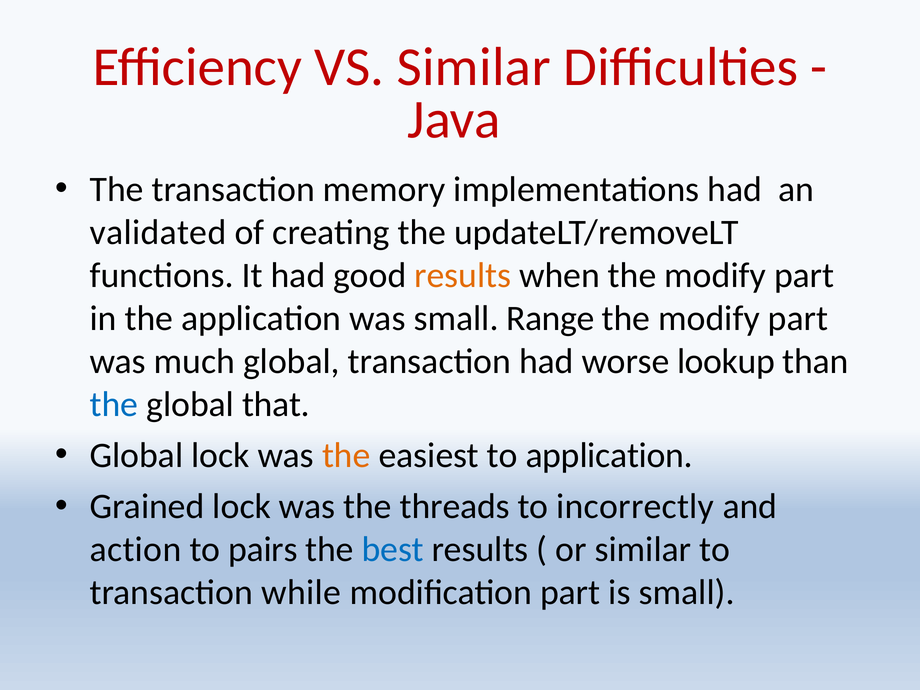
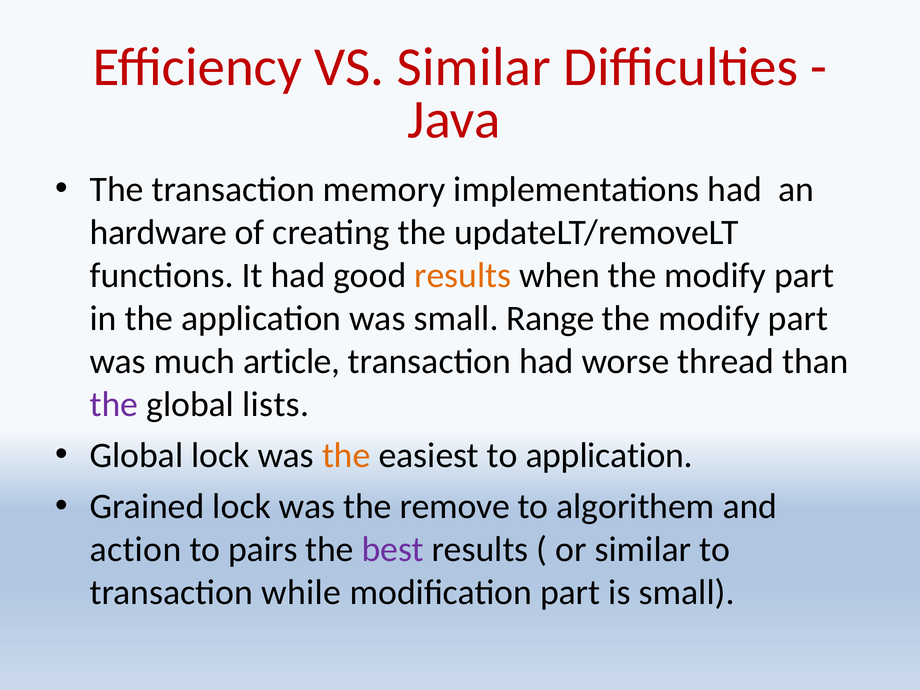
validated: validated -> hardware (158, 233)
much global: global -> article (292, 361)
lookup: lookup -> thread (726, 361)
the colour: blue -> purple (114, 404)
that: that -> lists (276, 404)
threads: threads -> remove (455, 507)
incorrectly: incorrectly -> algorithem (635, 507)
best colour: blue -> purple (393, 550)
